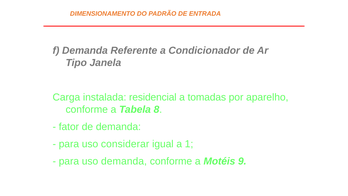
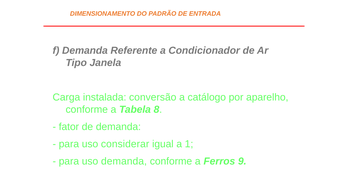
residencial: residencial -> conversão (153, 97)
tomadas: tomadas -> catálogo (207, 97)
Motéis: Motéis -> Ferros (219, 161)
